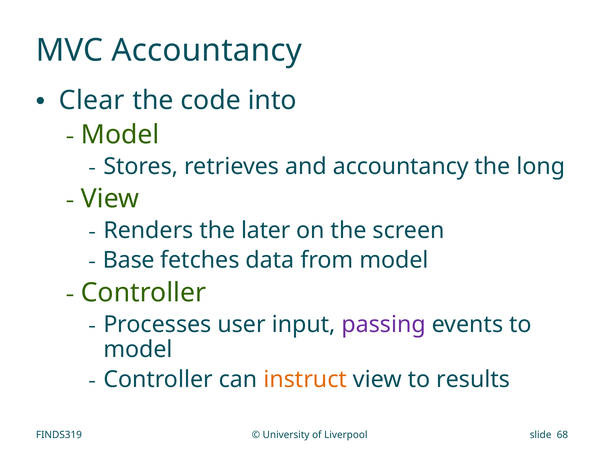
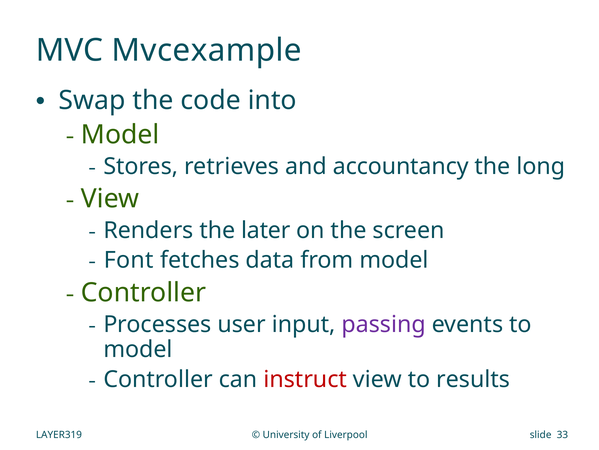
MVC Accountancy: Accountancy -> Mvcexample (207, 50)
Clear: Clear -> Swap (92, 100)
Base: Base -> Font (129, 260)
instruct colour: orange -> red (305, 379)
FINDS319: FINDS319 -> LAYER319 (59, 434)
68: 68 -> 33 (562, 434)
